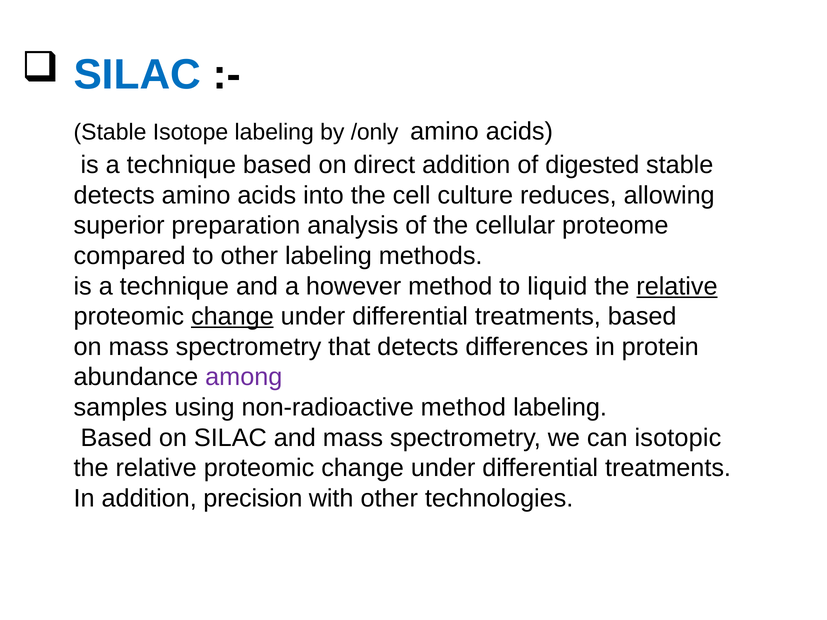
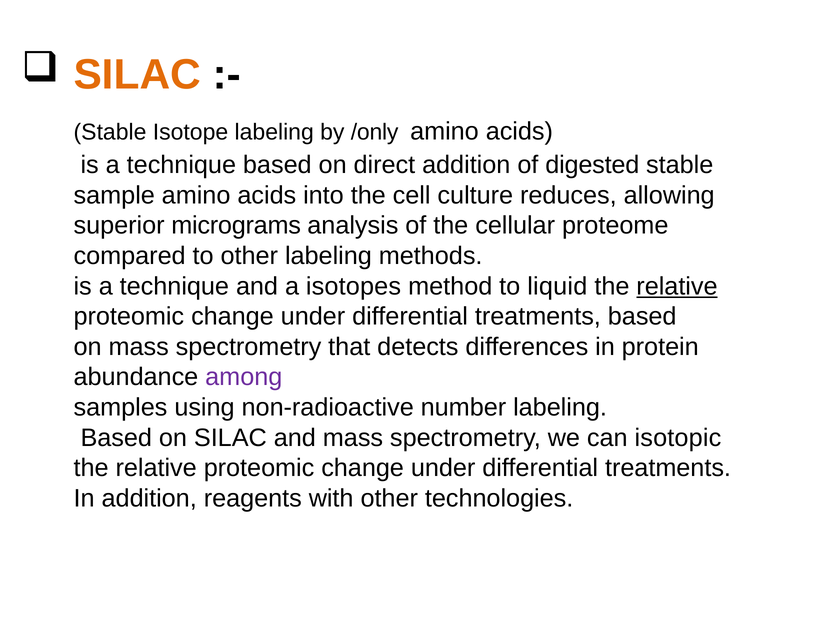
SILAC colour: blue -> orange (137, 75)
detects: detects -> sample (114, 195)
preparation: preparation -> micrograms (236, 226)
however: however -> isotopes (354, 286)
change underline: present -> none (232, 317)
non-radioactive method: method -> number (463, 408)
precision: precision -> reagents (253, 498)
